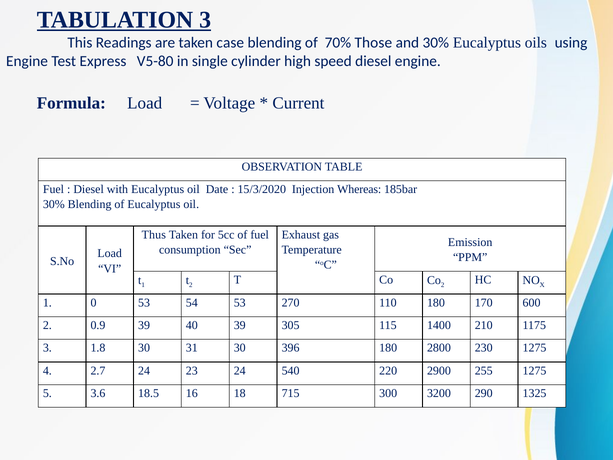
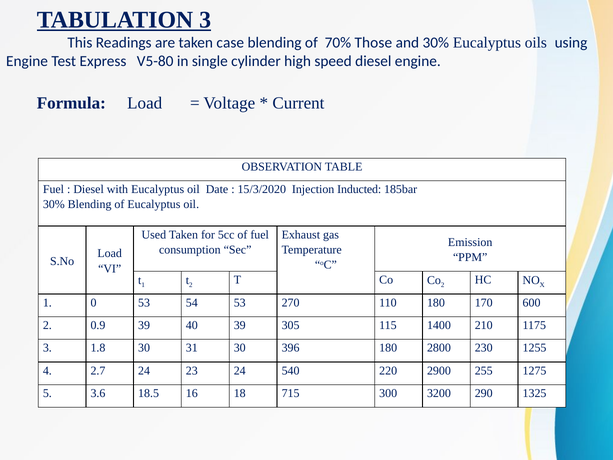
Whereas: Whereas -> Inducted (359, 189)
Thus: Thus -> Used (154, 235)
230 1275: 1275 -> 1255 (535, 348)
